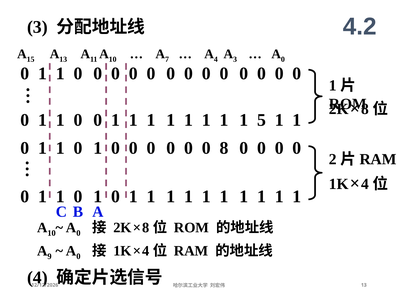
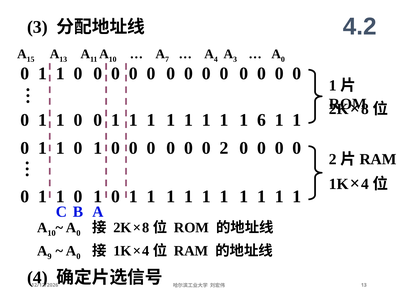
5: 5 -> 6 (261, 120)
0 8: 8 -> 2 (224, 148)
